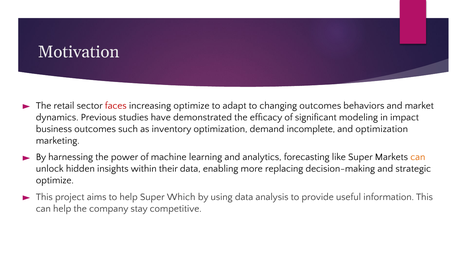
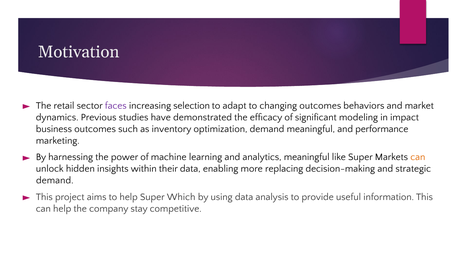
faces colour: red -> purple (116, 105)
increasing optimize: optimize -> selection (192, 105)
demand incomplete: incomplete -> meaningful (311, 129)
and optimization: optimization -> performance (382, 129)
analytics forecasting: forecasting -> meaningful (307, 157)
optimize: optimize -> demand (55, 180)
